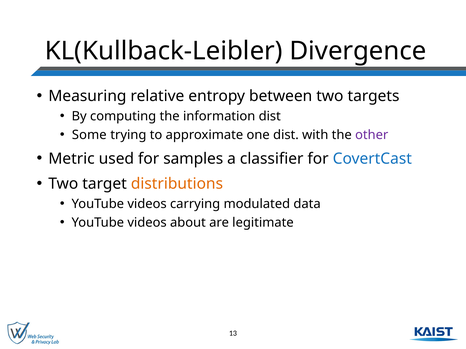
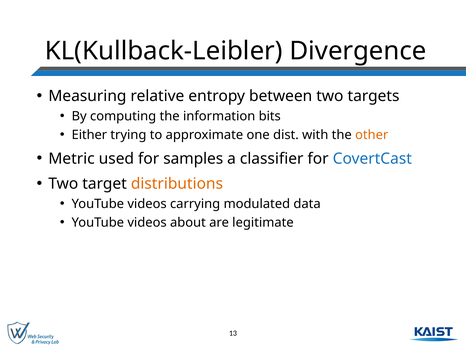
information dist: dist -> bits (270, 116)
Some: Some -> Either (89, 135)
other colour: purple -> orange (372, 135)
